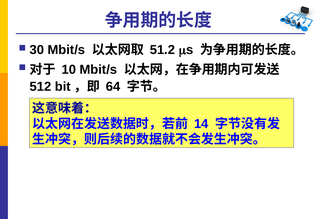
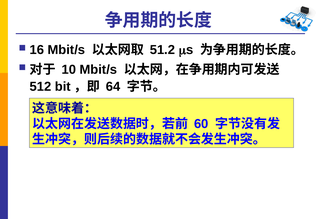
30: 30 -> 16 (37, 50)
14: 14 -> 60 (201, 124)
